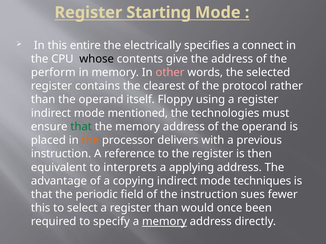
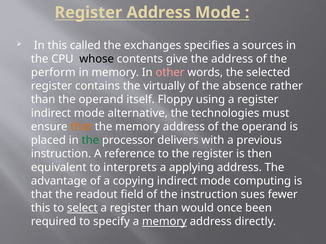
Register Starting: Starting -> Address (159, 13)
entire: entire -> called (85, 45)
electrically: electrically -> exchanges (153, 45)
connect: connect -> sources (263, 45)
clearest: clearest -> virtually (164, 86)
protocol: protocol -> absence (245, 86)
mentioned: mentioned -> alternative (138, 113)
that colour: green -> orange (81, 127)
the colour: orange -> green (90, 140)
techniques: techniques -> computing (262, 181)
periodic: periodic -> readout (97, 195)
select underline: none -> present (82, 208)
